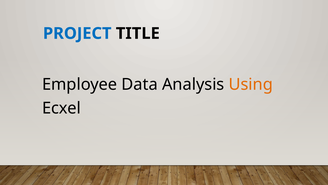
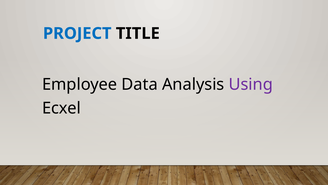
Using colour: orange -> purple (251, 84)
